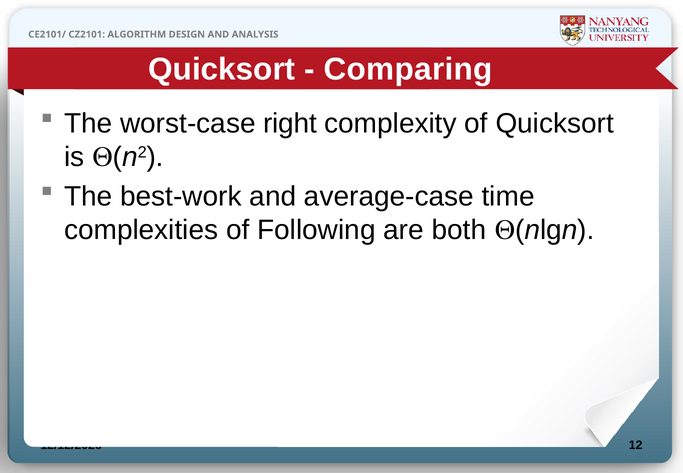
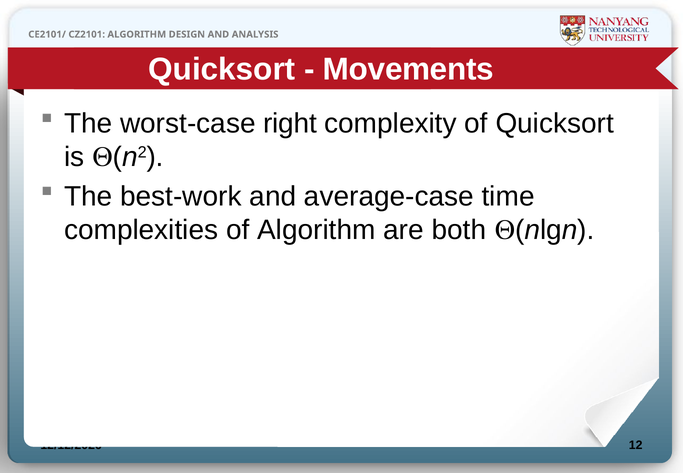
Comparing: Comparing -> Movements (408, 70)
of Following: Following -> Algorithm (316, 230)
